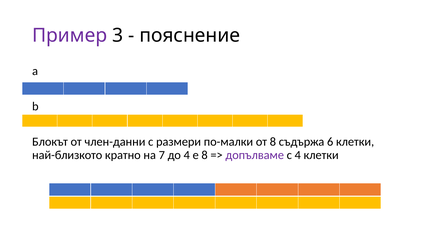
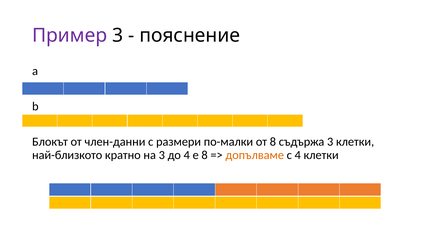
съдържа 6: 6 -> 3 (330, 142)
на 7: 7 -> 3 (162, 155)
допълваме colour: purple -> orange (255, 155)
